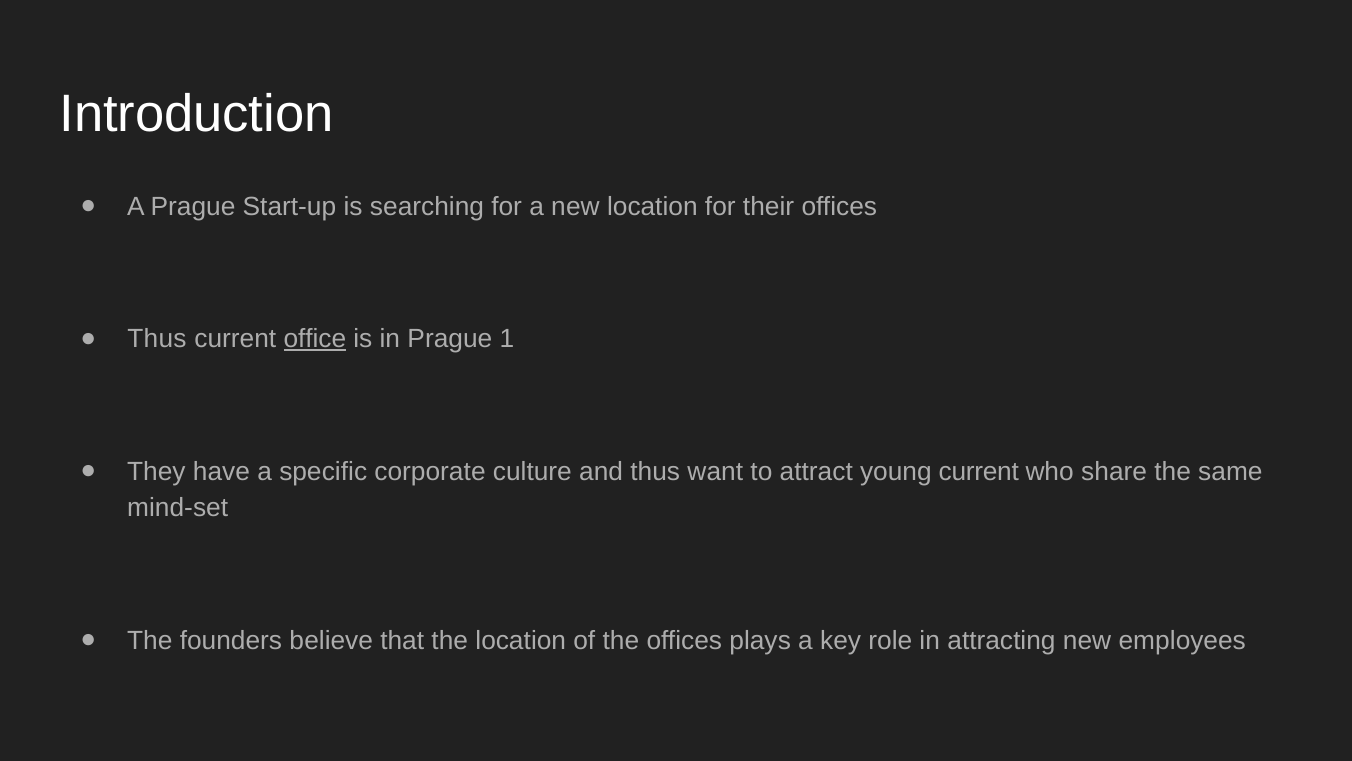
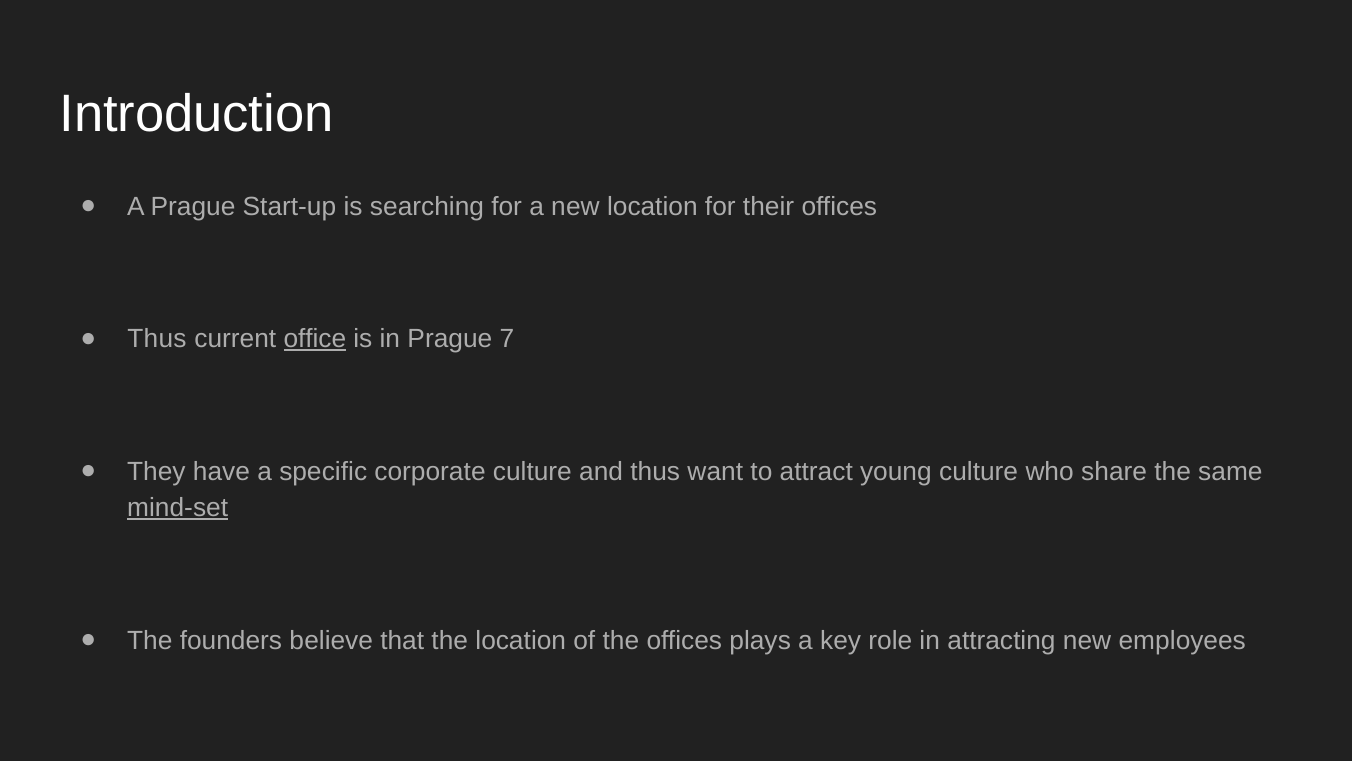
1: 1 -> 7 (507, 339)
young current: current -> culture (979, 471)
mind-set underline: none -> present (178, 508)
